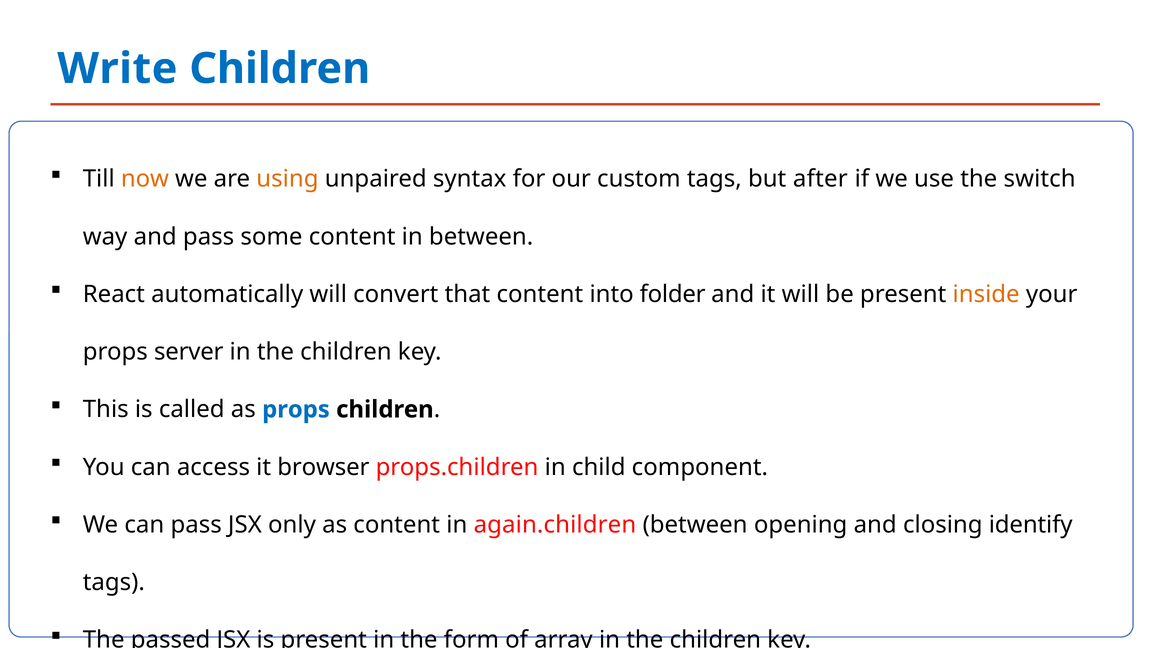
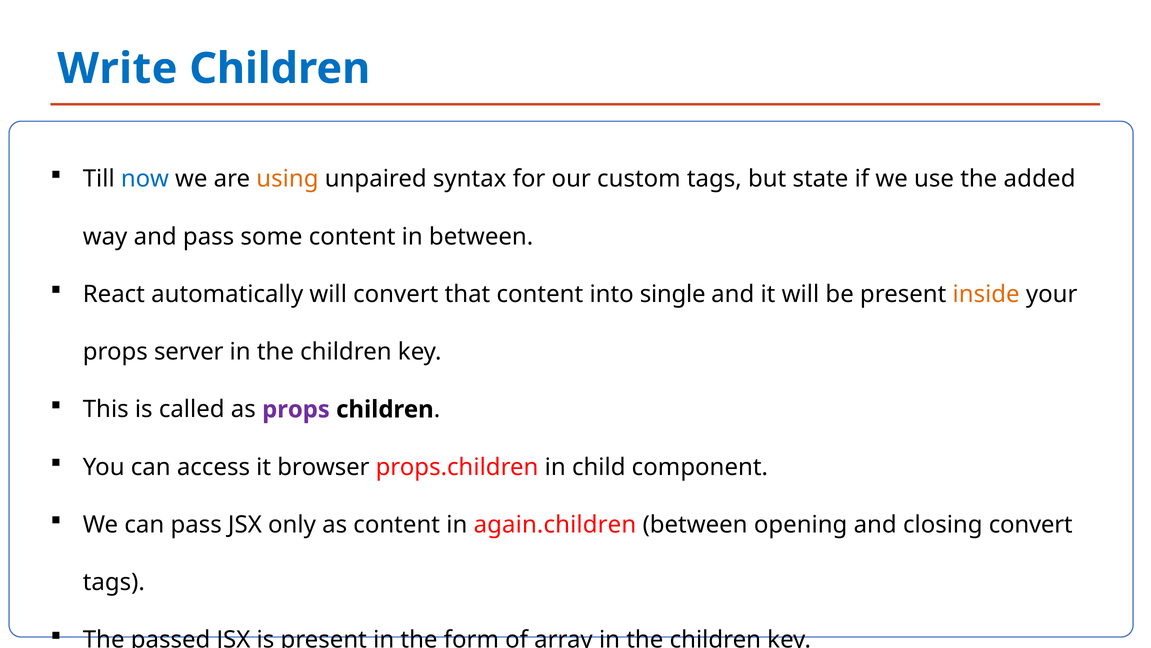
now colour: orange -> blue (145, 179)
after: after -> state (820, 179)
switch: switch -> added (1040, 179)
folder: folder -> single (673, 294)
props colour: blue -> purple (296, 409)
closing identify: identify -> convert (1031, 524)
